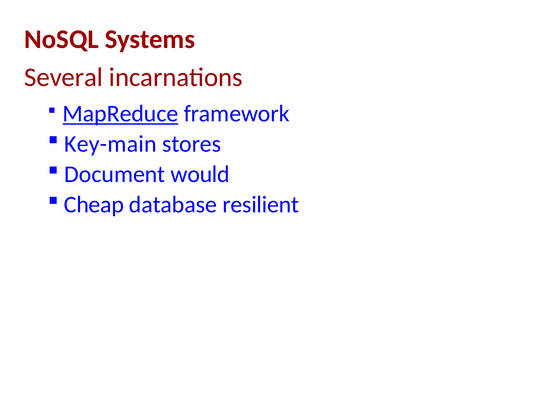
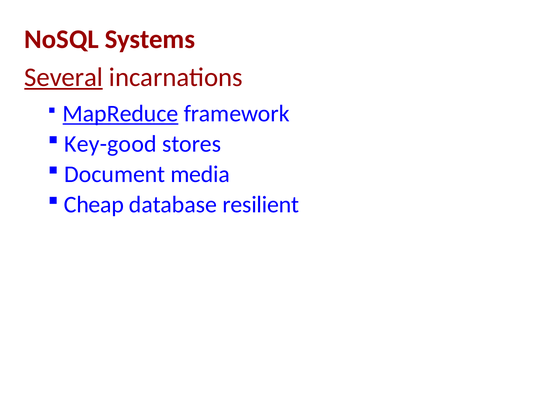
Several underline: none -> present (64, 77)
Key-main: Key-main -> Key-good (110, 144)
would: would -> media (200, 174)
